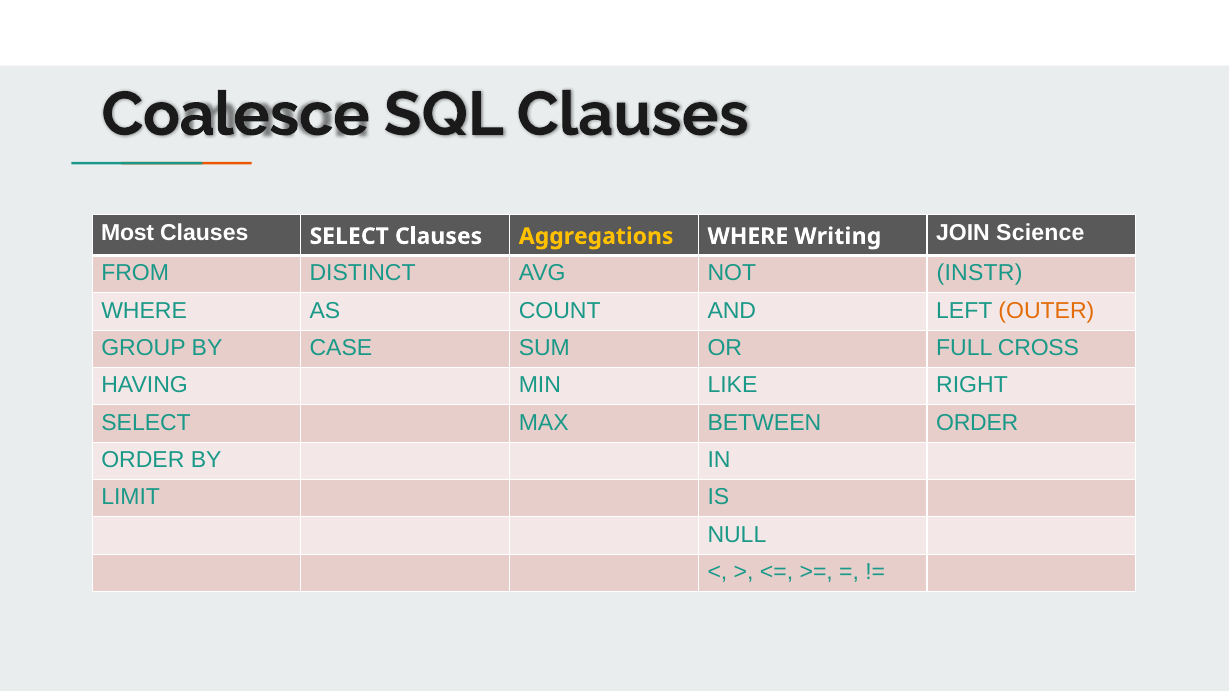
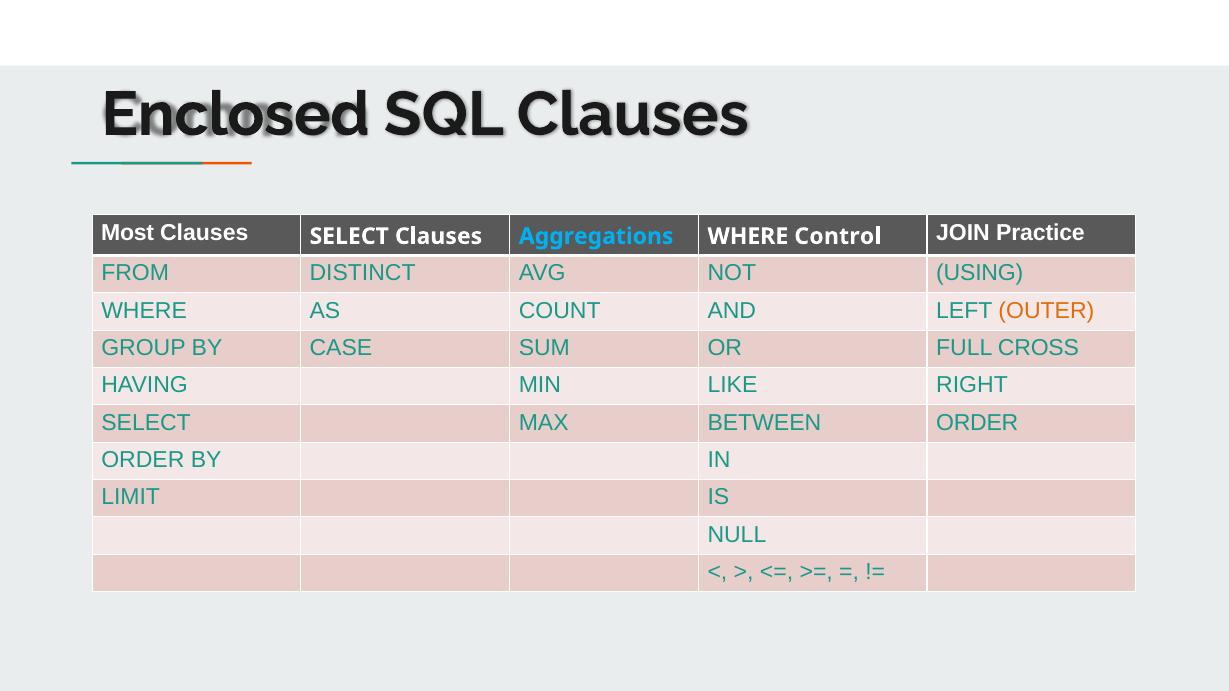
Coalesce: Coalesce -> Enclosed (236, 115)
Aggregations colour: yellow -> light blue (596, 236)
Writing: Writing -> Control (838, 236)
Science: Science -> Practice (1040, 233)
INSTR: INSTR -> USING (980, 273)
